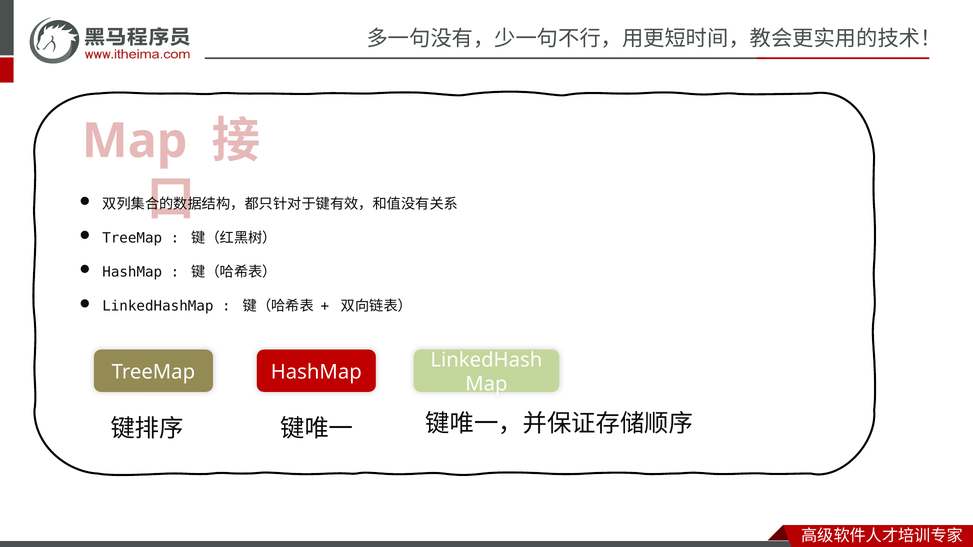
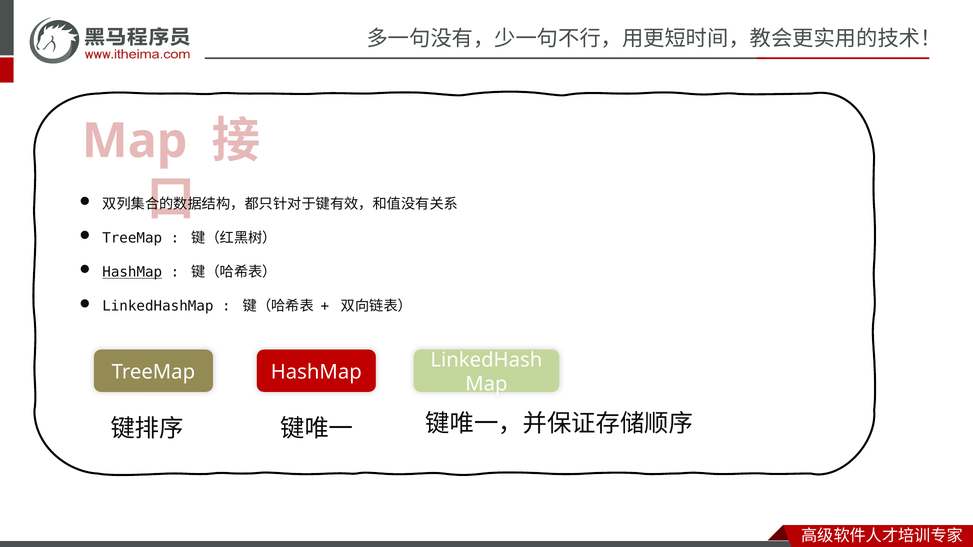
HashMap underline: none -> present (132, 272)
